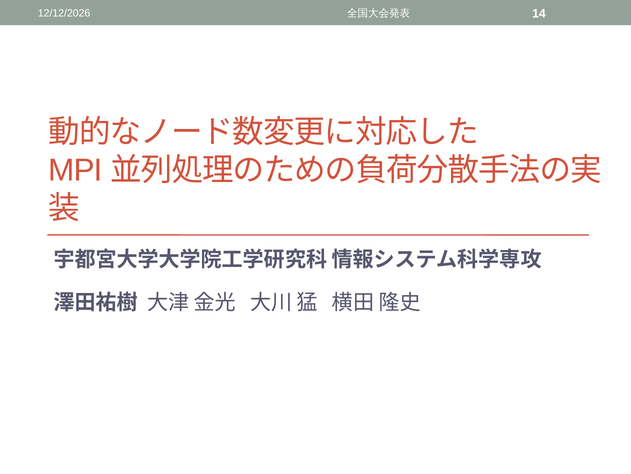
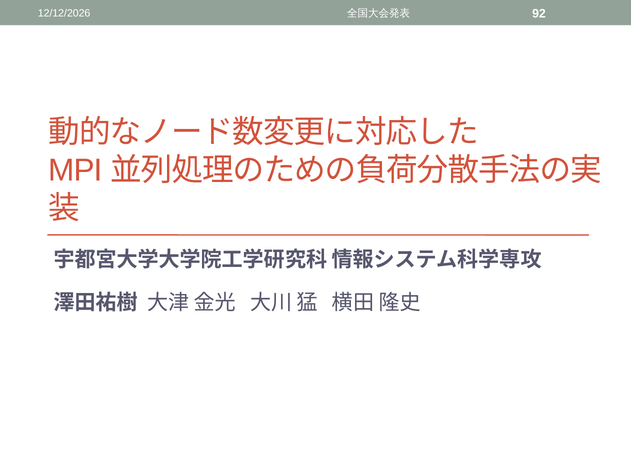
14: 14 -> 92 (539, 13)
